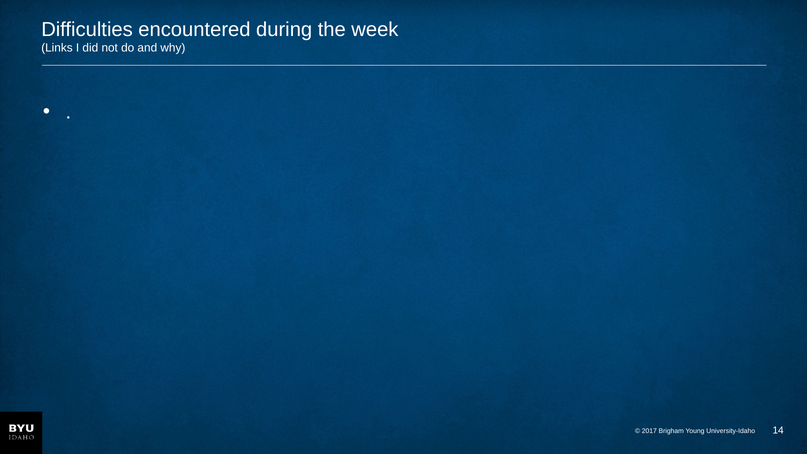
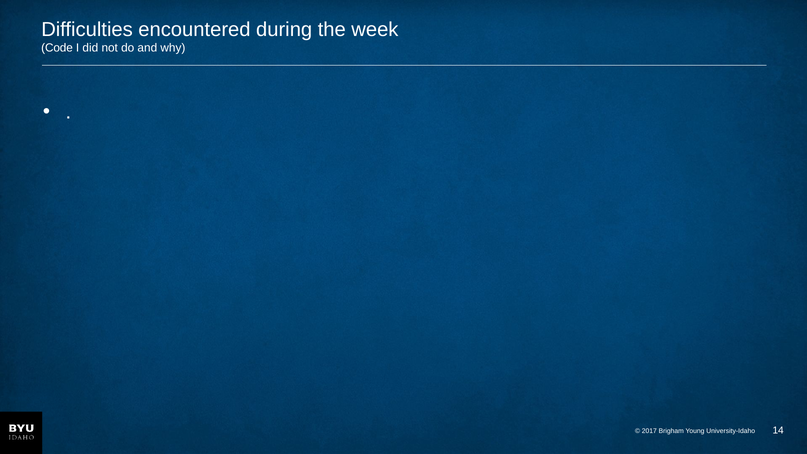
Links: Links -> Code (57, 48)
